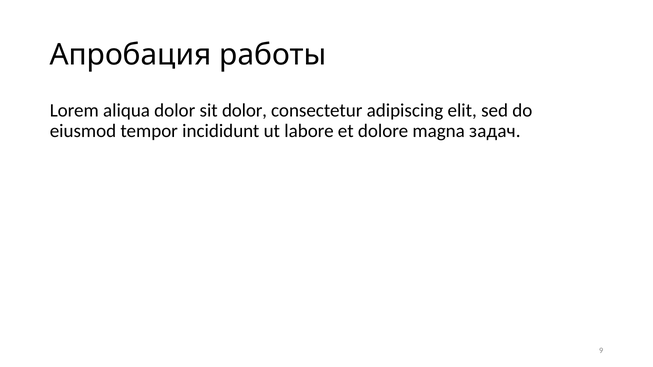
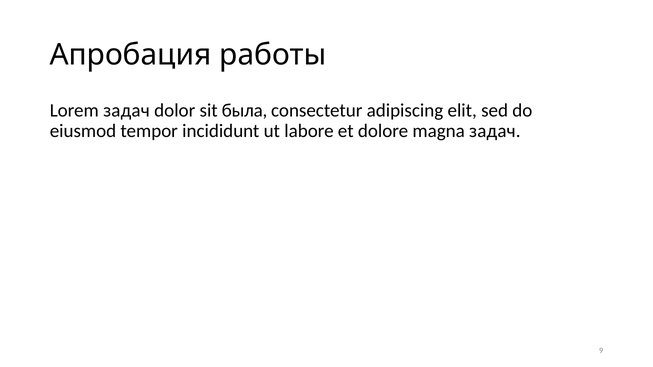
Lorem aliqua: aliqua -> задач (126, 110)
sit dolor: dolor -> была (245, 110)
